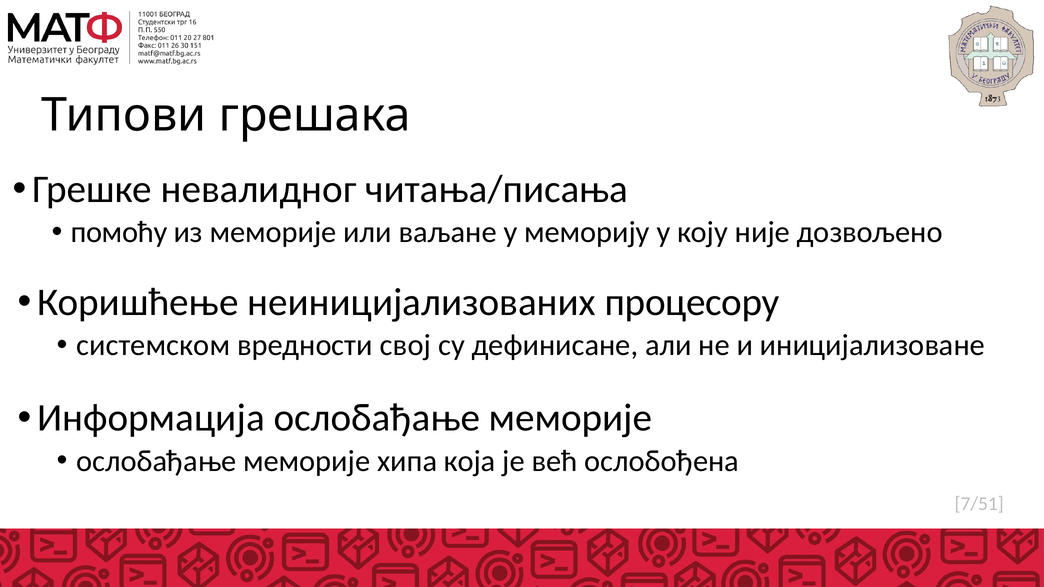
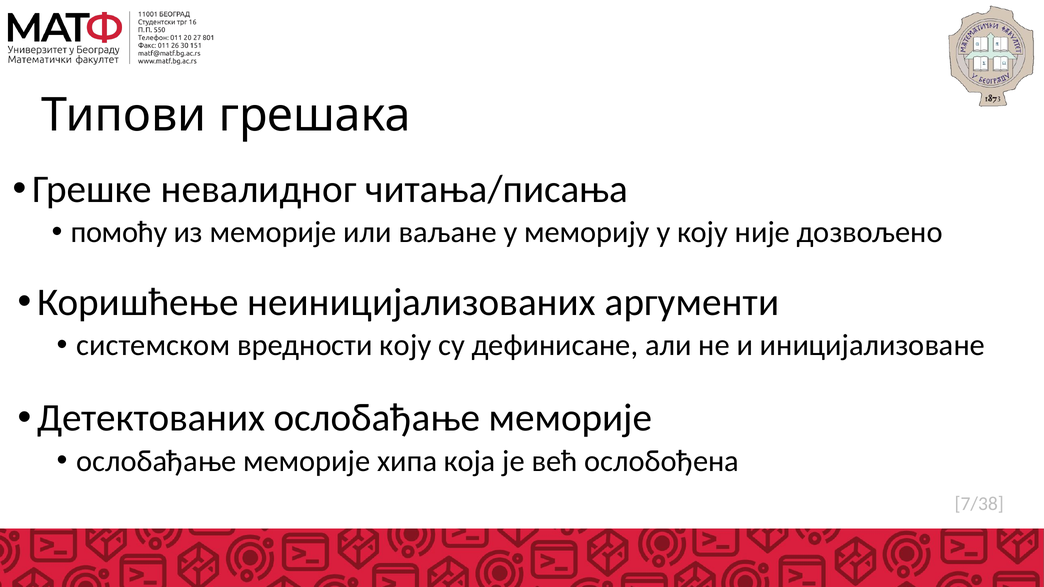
процесору: процесору -> аргументи (692, 303)
вредности свој: свој -> коју (405, 346)
Информација: Информација -> Детектованих (151, 418)
7/51: 7/51 -> 7/38 (979, 504)
